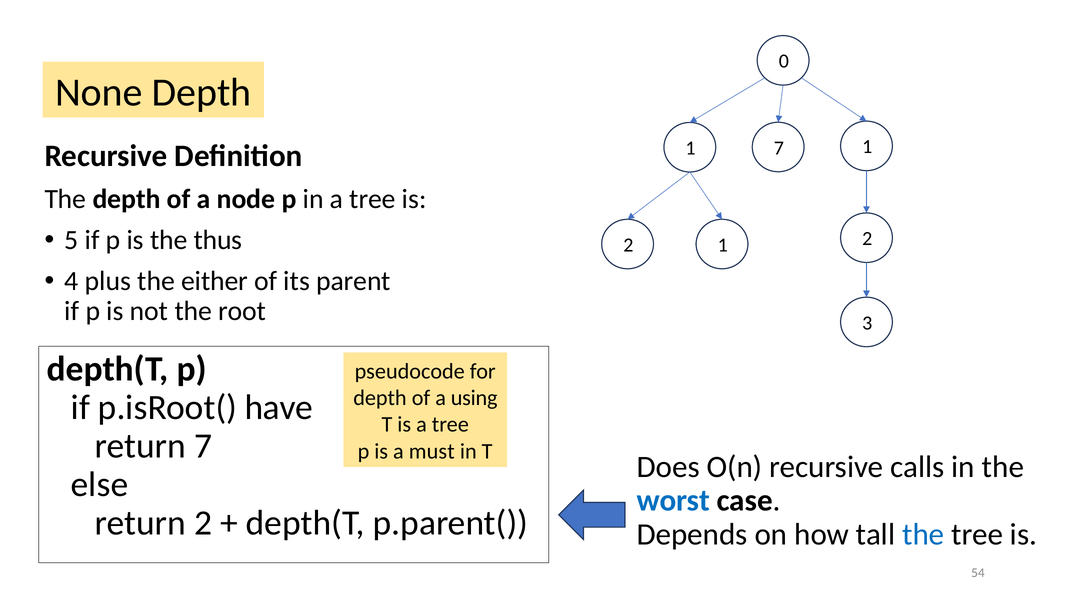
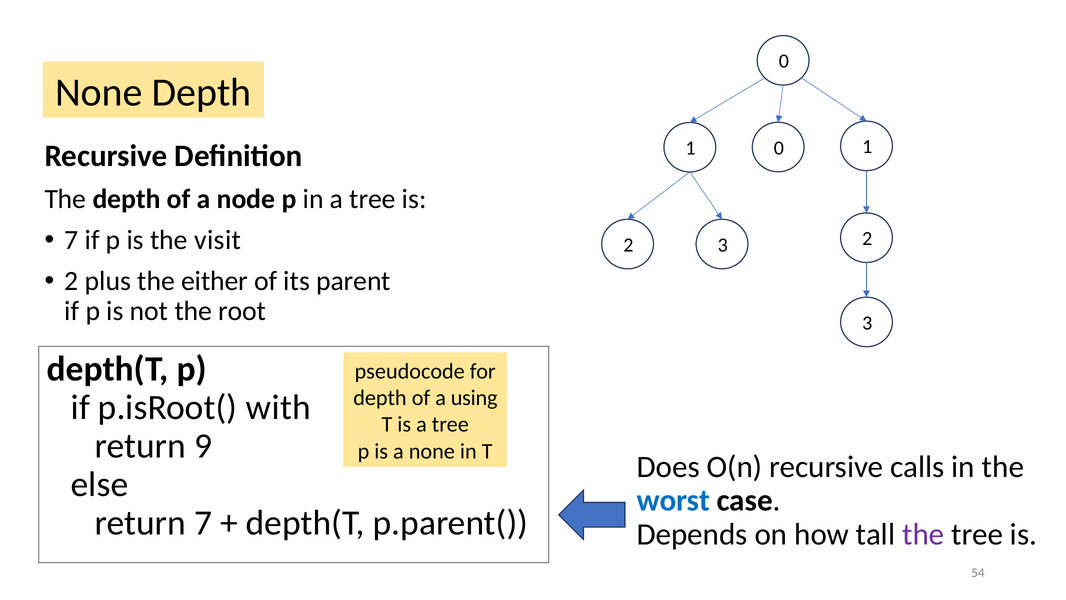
1 7: 7 -> 0 (779, 148)
5: 5 -> 7 (72, 240)
thus: thus -> visit (218, 240)
2 1: 1 -> 3 (723, 245)
4: 4 -> 2 (72, 281)
have: have -> with (278, 407)
return 7: 7 -> 9 (203, 446)
a must: must -> none (432, 451)
return 2: 2 -> 7 (203, 522)
the colour: blue -> purple (923, 534)
